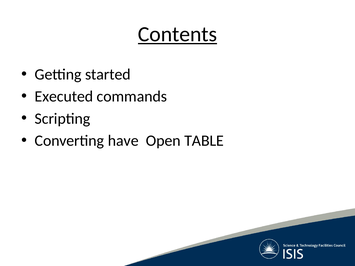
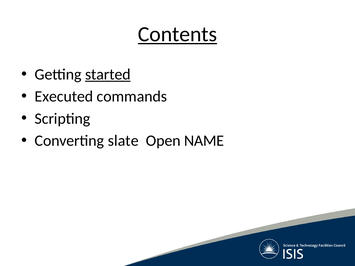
started underline: none -> present (108, 74)
have: have -> slate (123, 141)
TABLE: TABLE -> NAME (204, 141)
